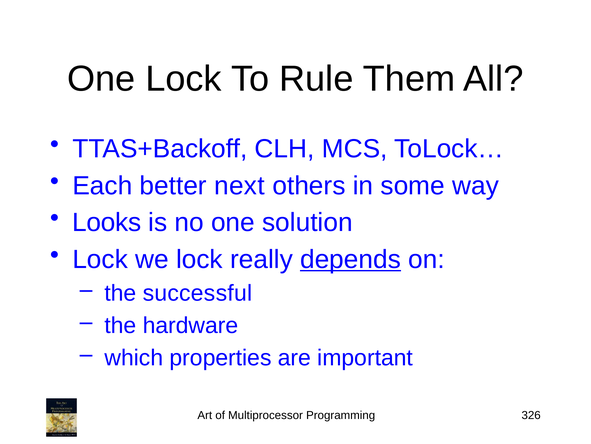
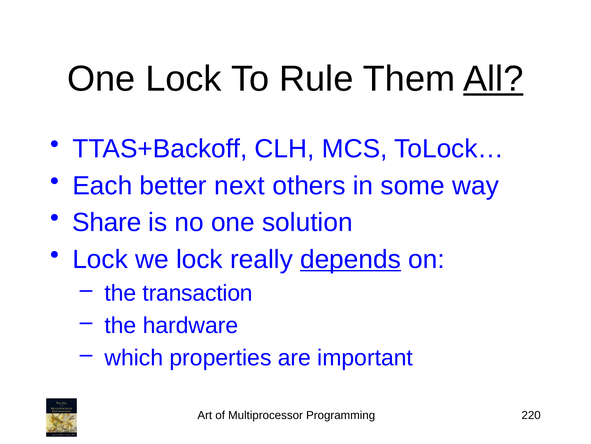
All underline: none -> present (493, 79)
Looks: Looks -> Share (107, 222)
successful: successful -> transaction (198, 293)
326: 326 -> 220 (531, 415)
